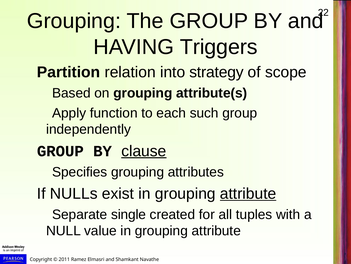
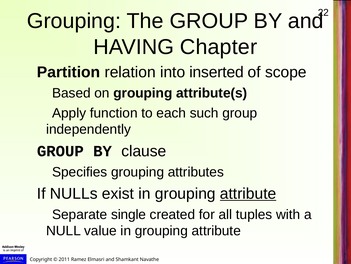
Triggers: Triggers -> Chapter (219, 47)
strategy: strategy -> inserted (217, 72)
clause underline: present -> none (144, 151)
